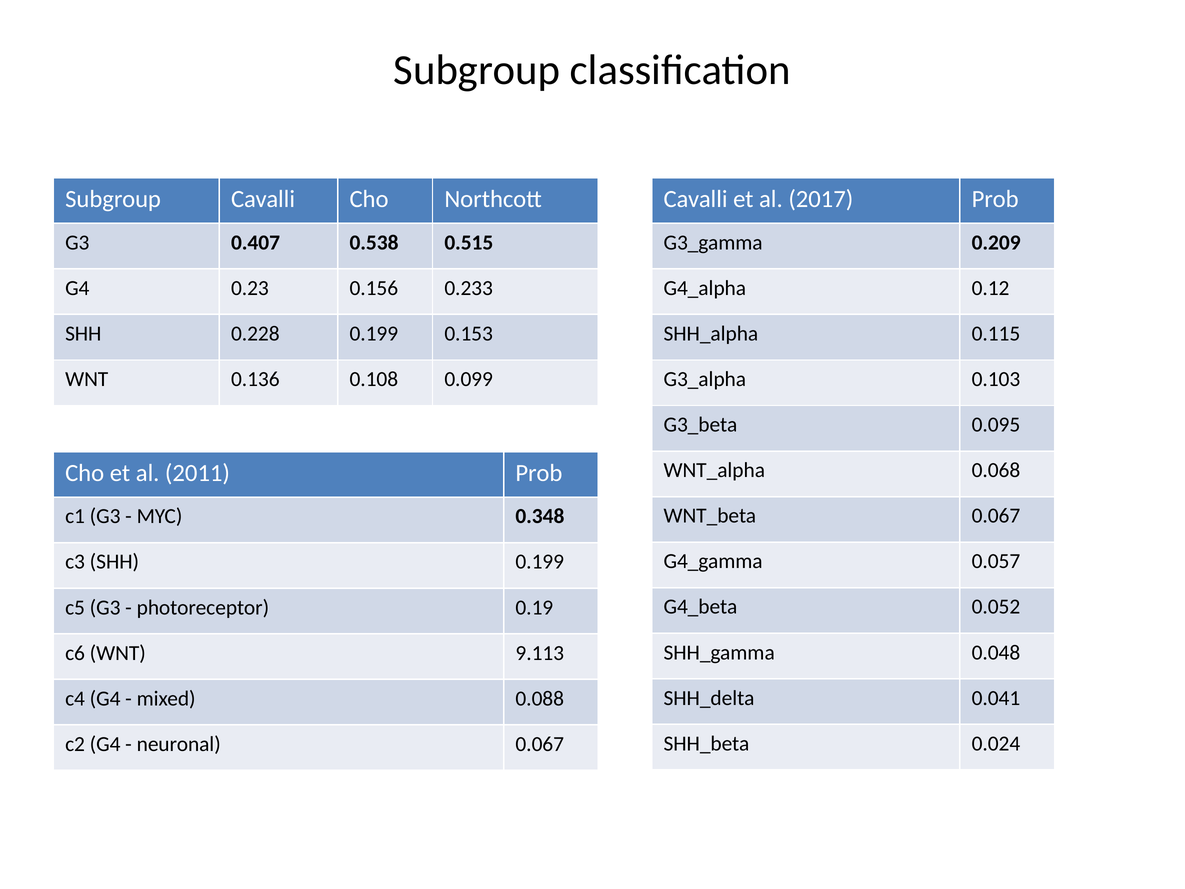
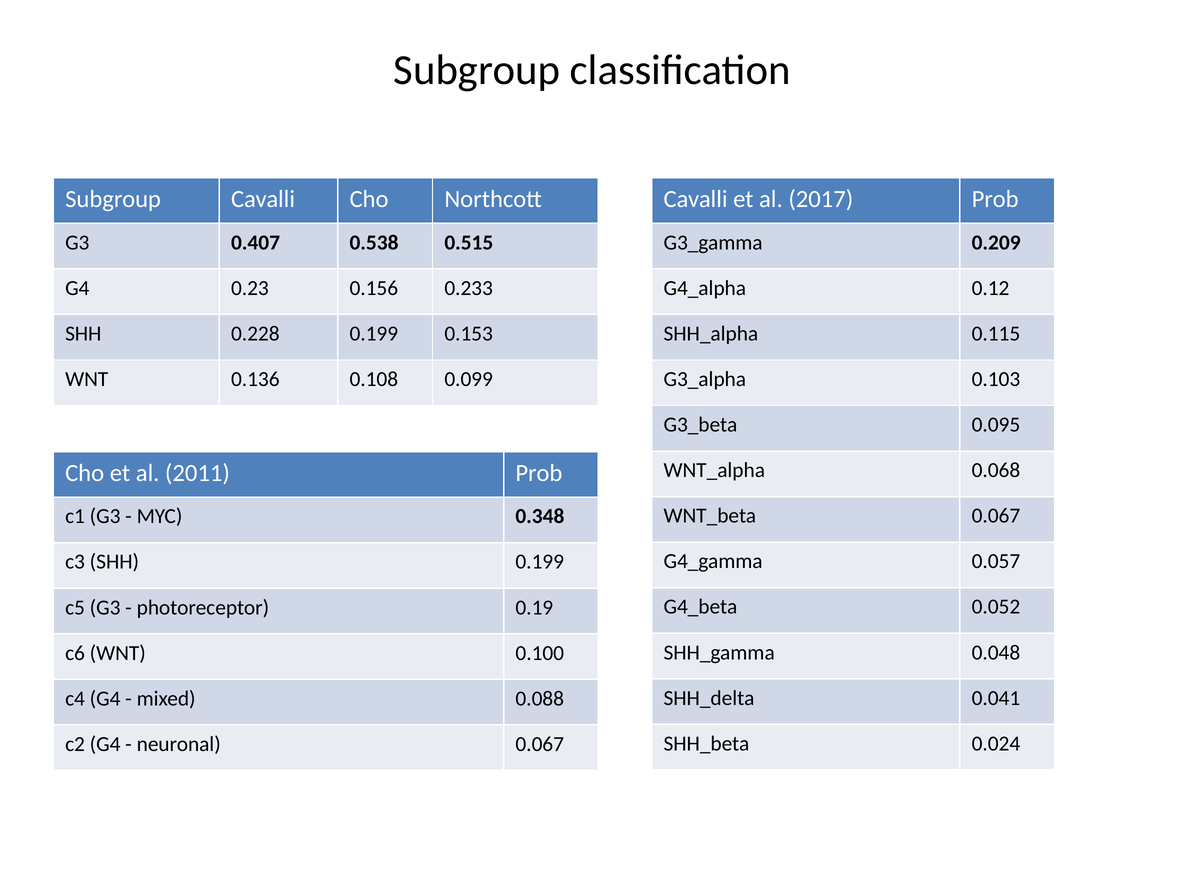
9.113: 9.113 -> 0.100 (540, 653)
